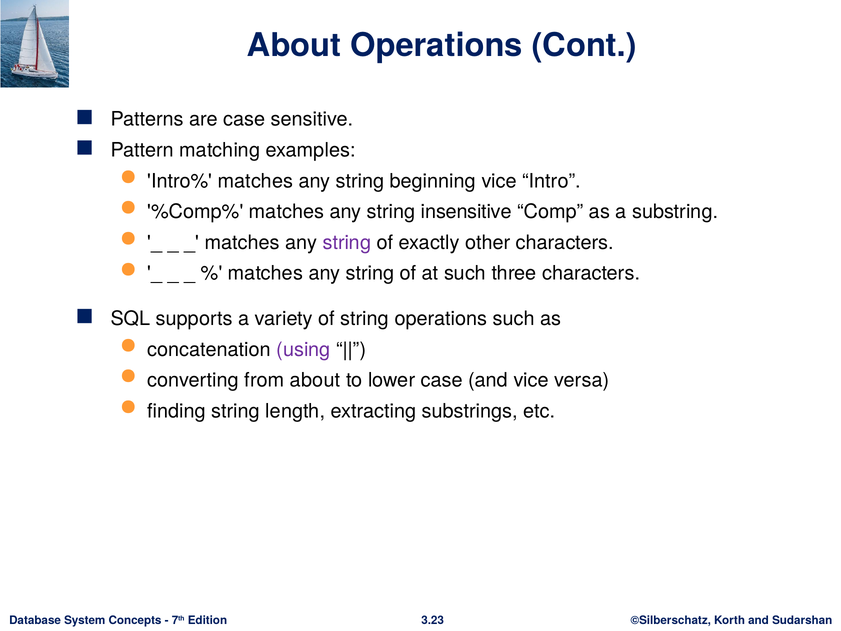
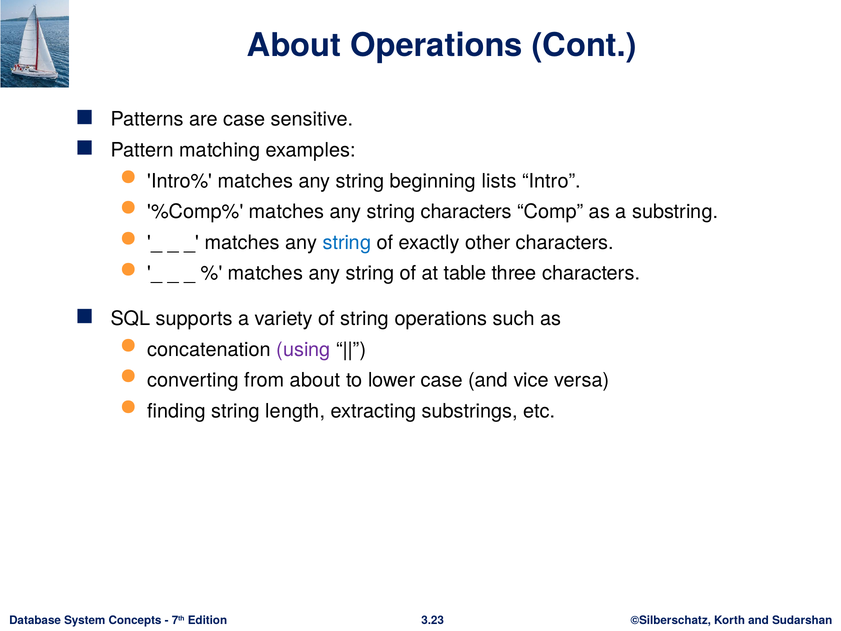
beginning vice: vice -> lists (499, 181)
string insensitive: insensitive -> characters (466, 212)
string colour: purple -> blue (347, 242)
at such: such -> table (465, 273)
